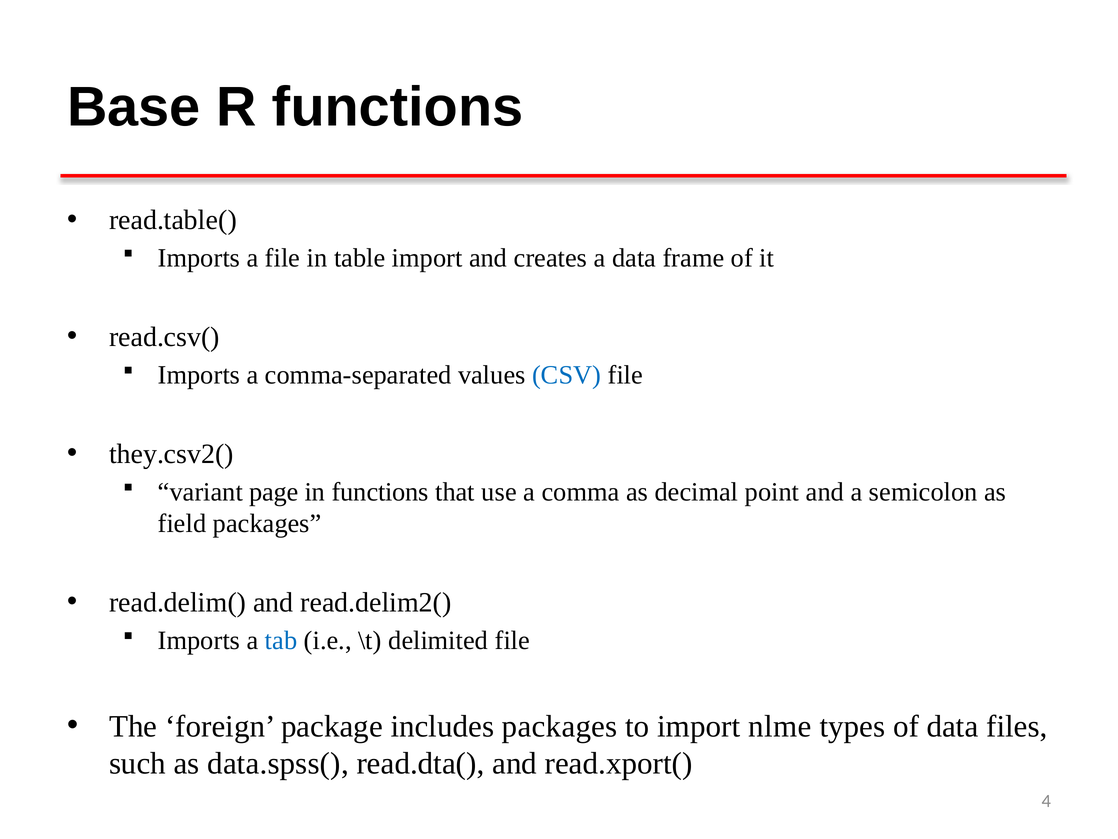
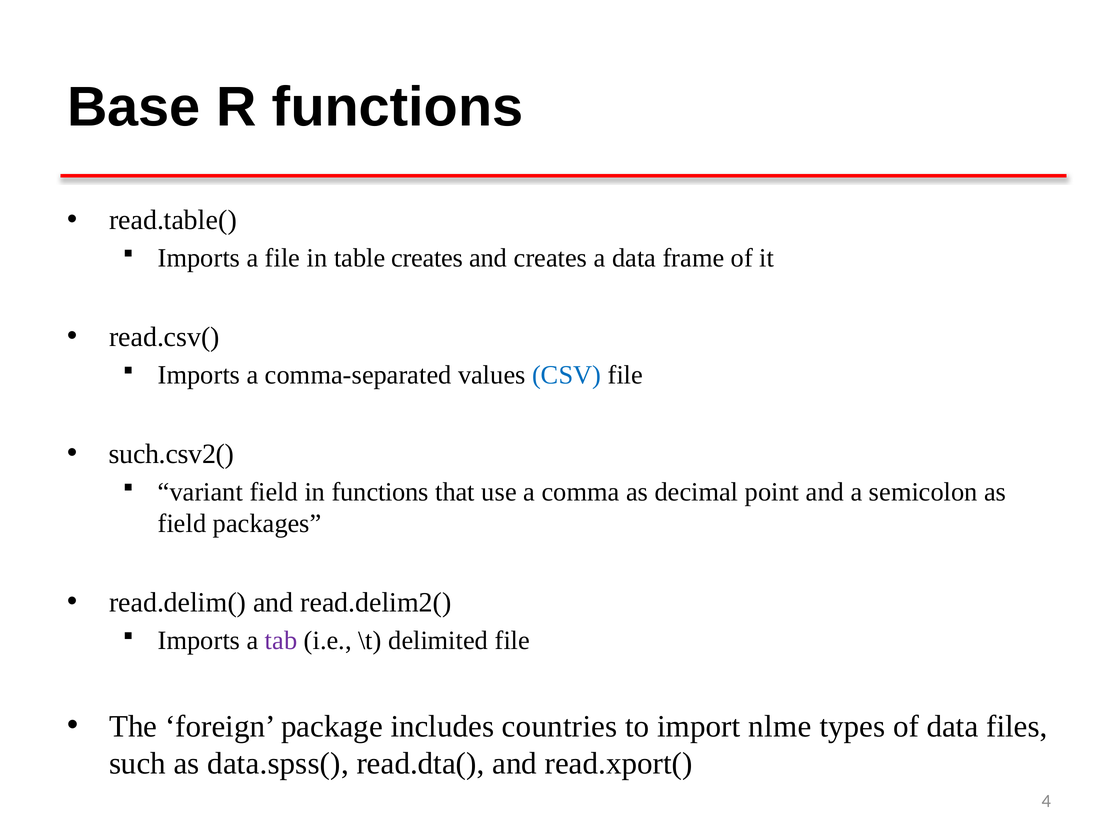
table import: import -> creates (427, 258)
they.csv2(: they.csv2( -> such.csv2( (172, 454)
variant page: page -> field (274, 492)
tab colour: blue -> purple (281, 640)
includes packages: packages -> countries (560, 726)
